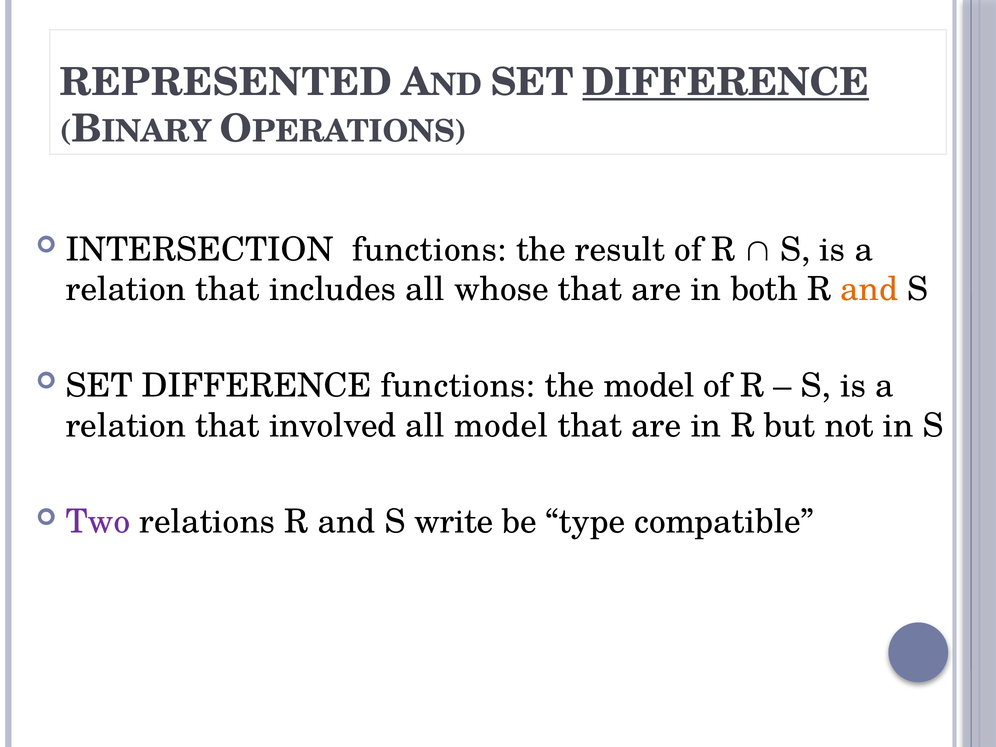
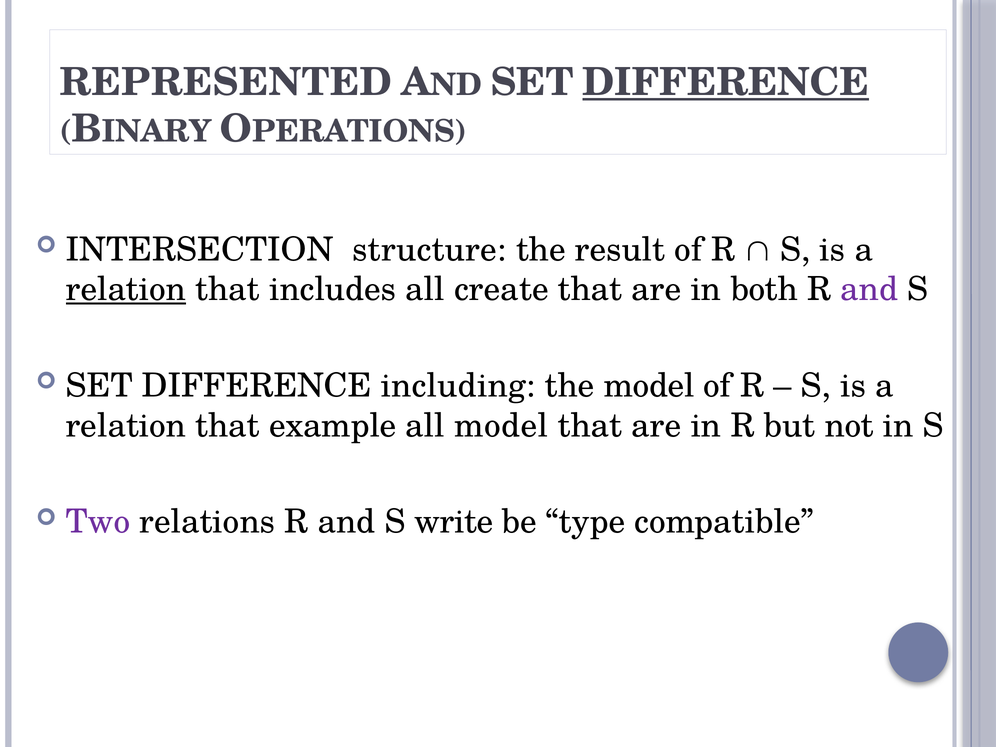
INTERSECTION functions: functions -> structure (429, 250)
relation underline: none -> present (126, 289)
whose: whose -> create (501, 289)
and colour: orange -> purple (869, 289)
DIFFERENCE functions: functions -> including (458, 386)
involved: involved -> example (333, 426)
